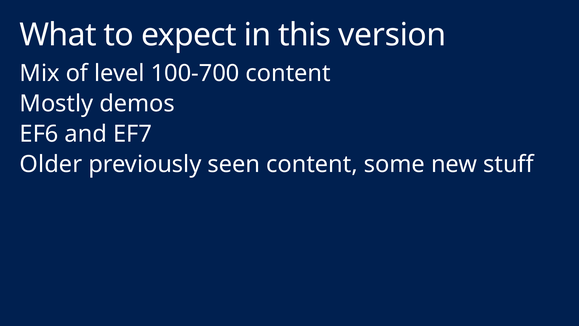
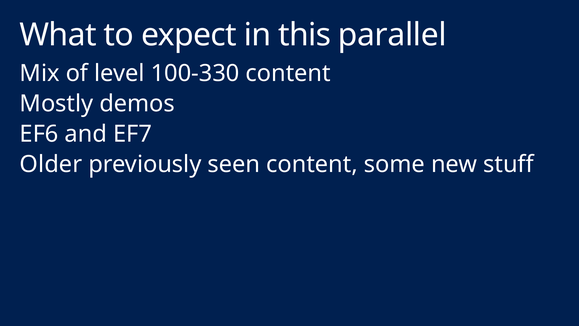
version: version -> parallel (392, 35)
100-700: 100-700 -> 100-330 (195, 73)
